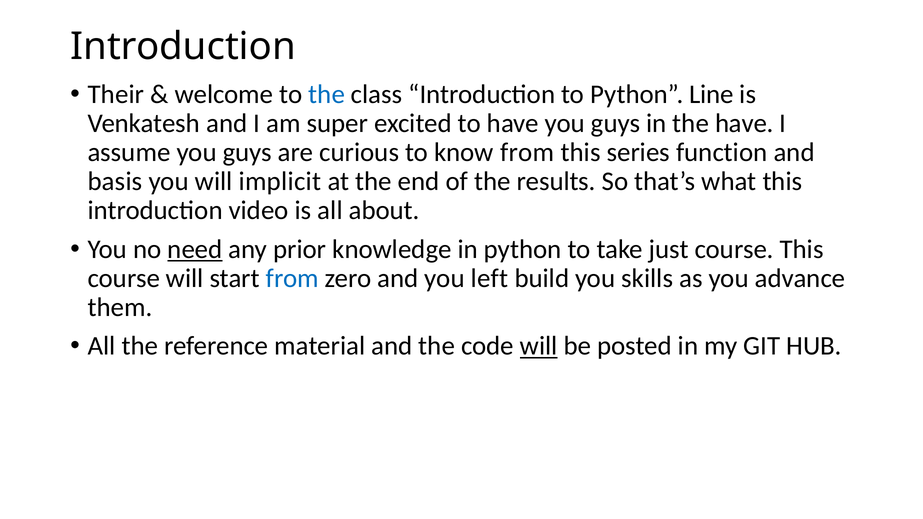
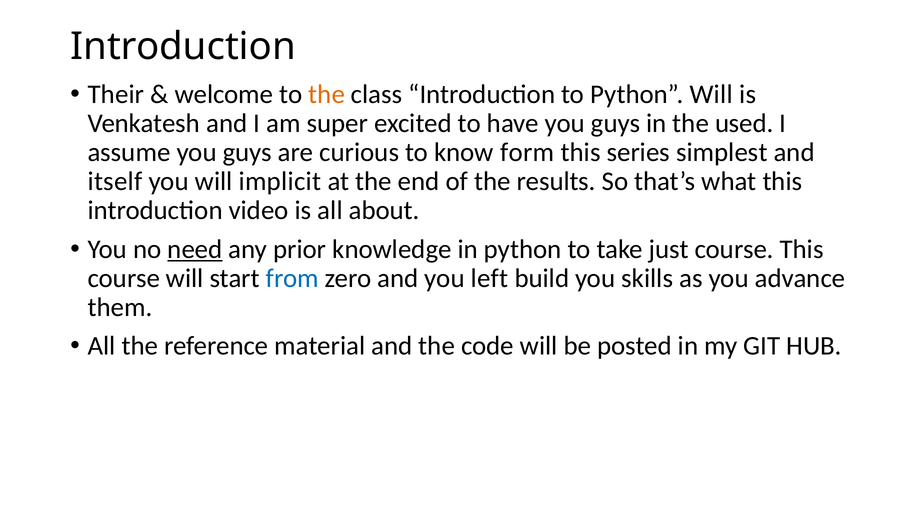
the colour: blue -> orange (327, 94)
Python Line: Line -> Will (711, 94)
the have: have -> used (744, 123)
know from: from -> form (527, 152)
function: function -> simplest (722, 152)
basis: basis -> itself (115, 182)
will underline: present -> none (539, 346)
